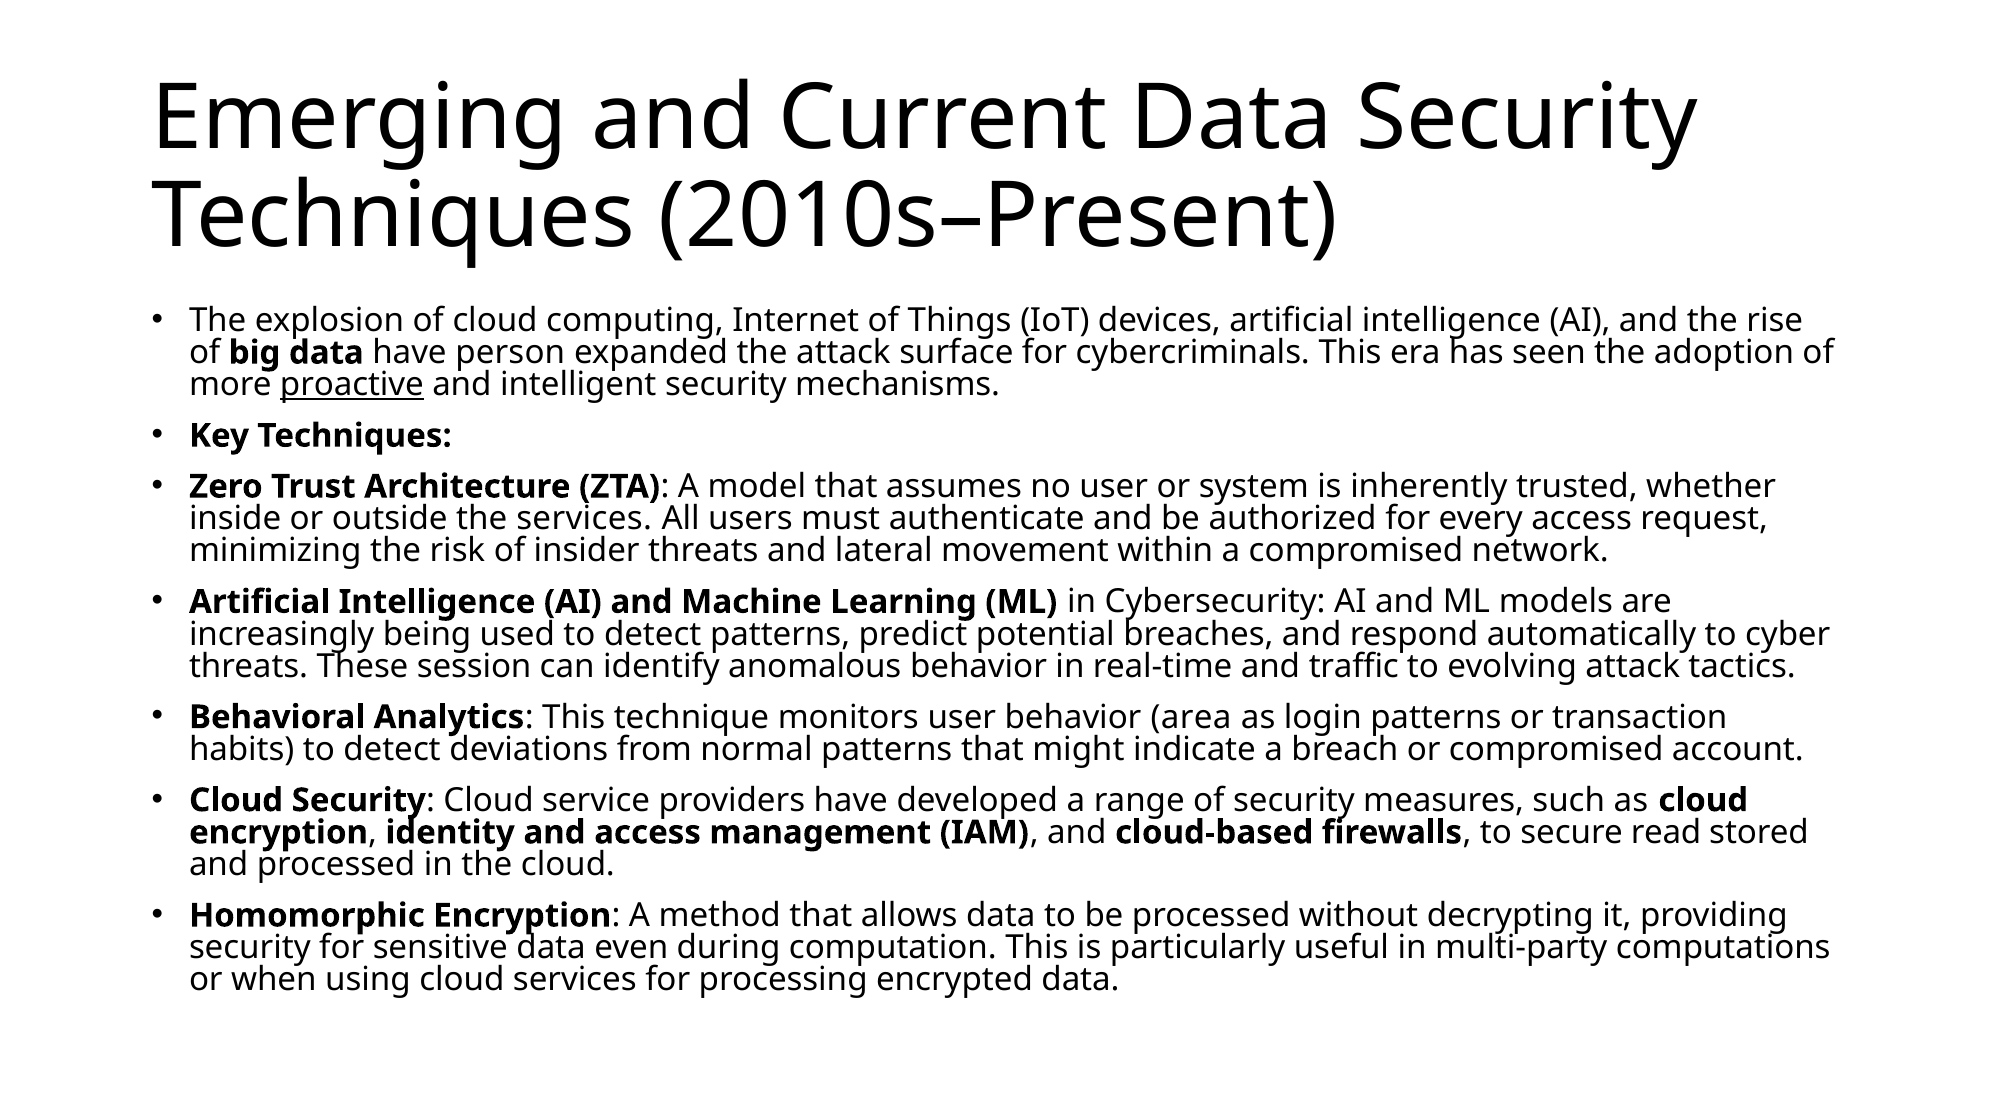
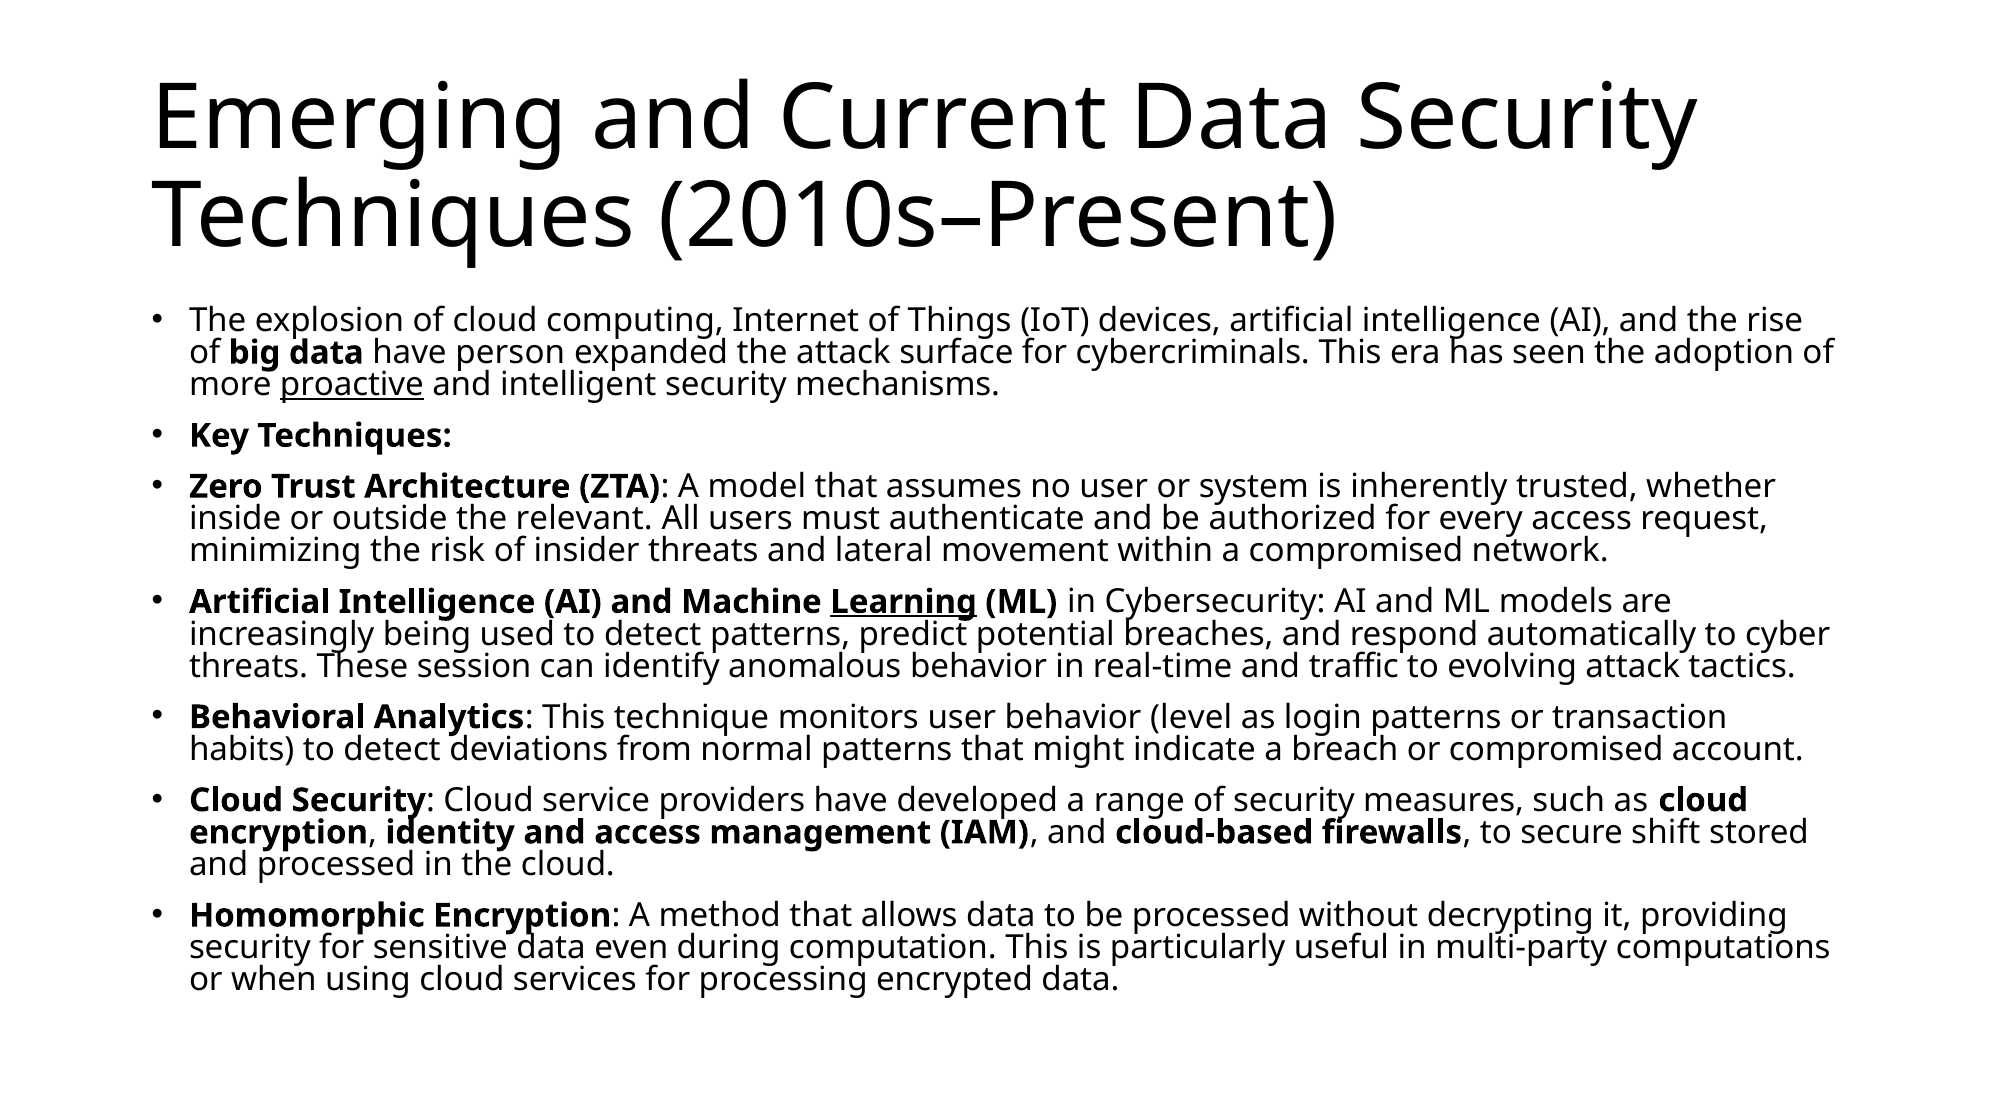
the services: services -> relevant (584, 519)
Learning underline: none -> present (904, 602)
area: area -> level (1191, 717)
read: read -> shift (1666, 832)
